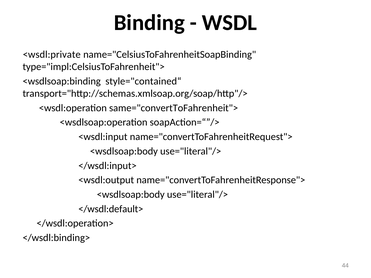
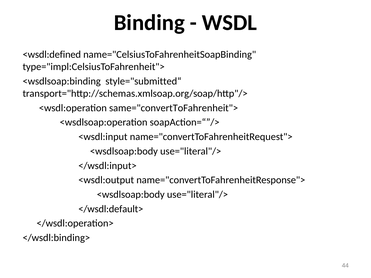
<wsdl:private: <wsdl:private -> <wsdl:defined (52, 54)
style="contained“: style="contained“ -> style="submitted“ (143, 81)
